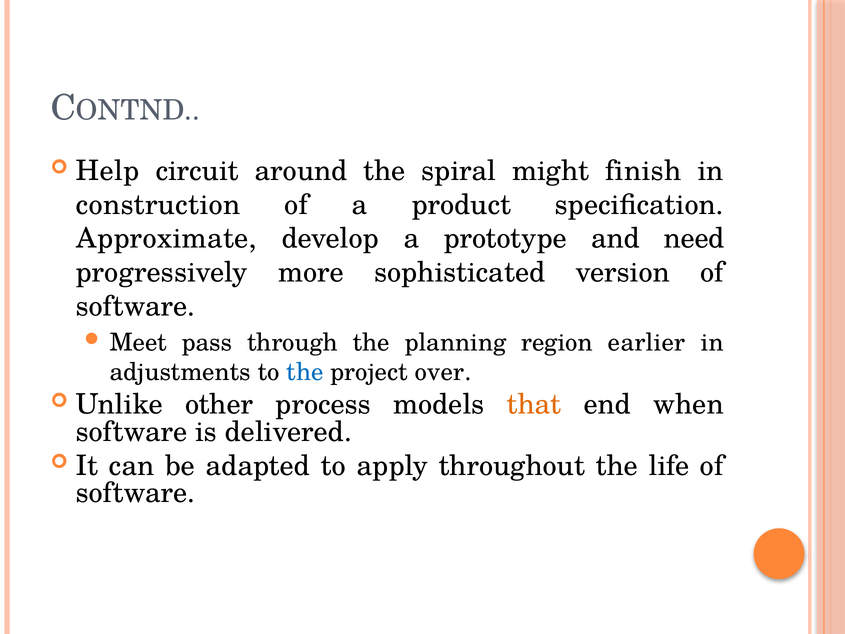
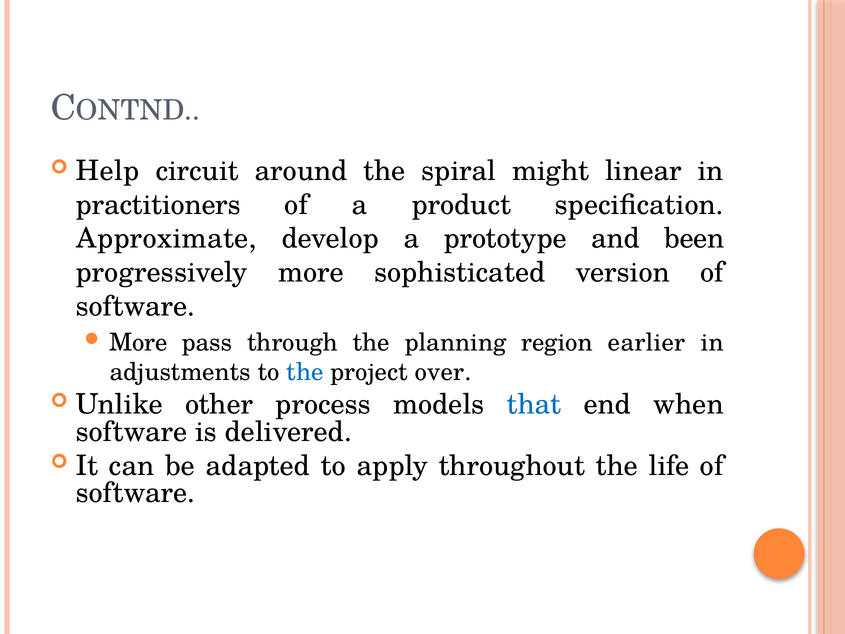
finish: finish -> linear (643, 171)
construction: construction -> practitioners (158, 205)
need: need -> been (694, 239)
Meet: Meet -> More (138, 342)
that colour: orange -> blue (534, 404)
